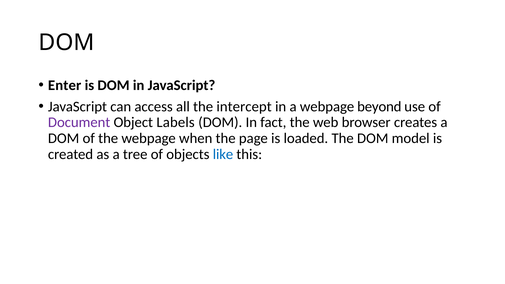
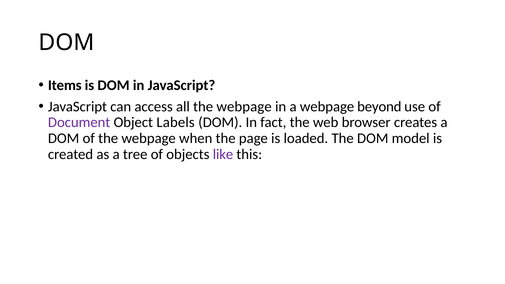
Enter: Enter -> Items (65, 85)
all the intercept: intercept -> webpage (244, 107)
like colour: blue -> purple (223, 154)
